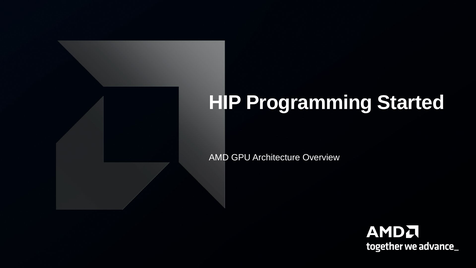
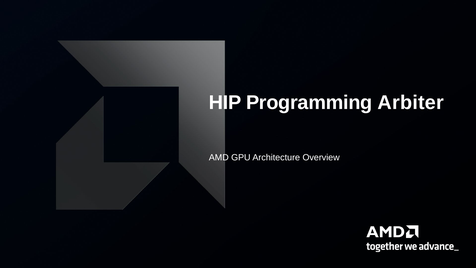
Started: Started -> Arbiter (411, 103)
